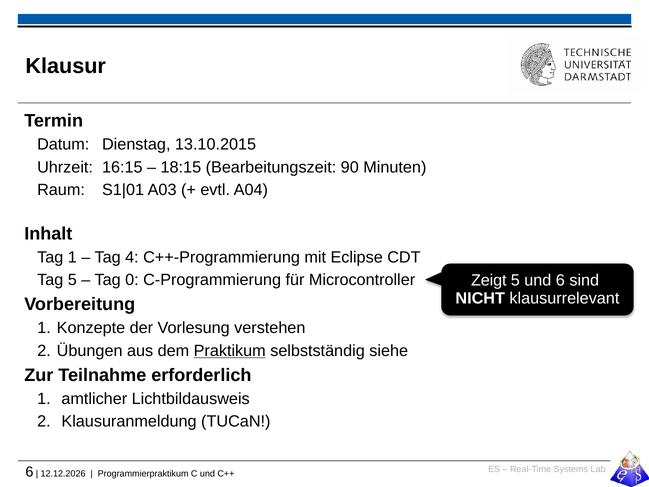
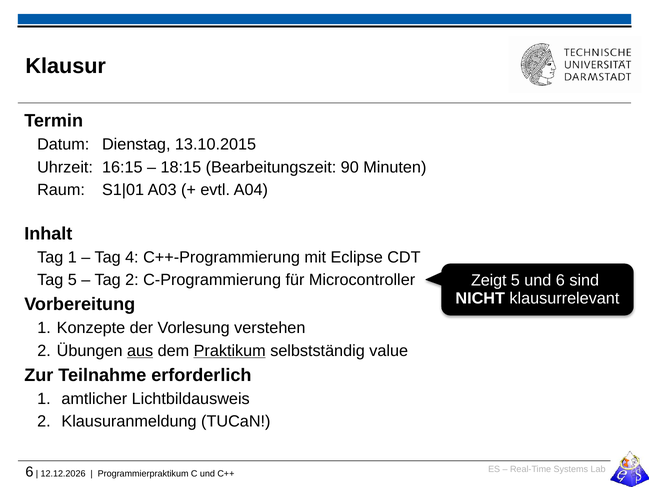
Tag 0: 0 -> 2 (132, 280)
aus underline: none -> present (140, 351)
siehe: siehe -> value (389, 351)
